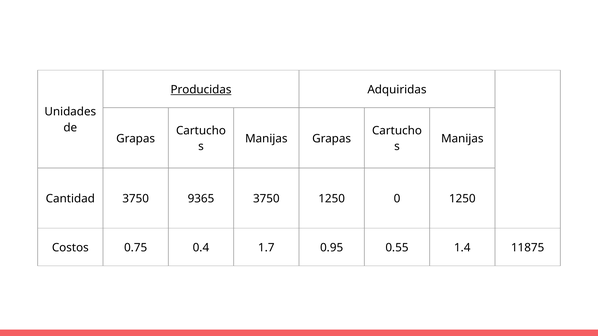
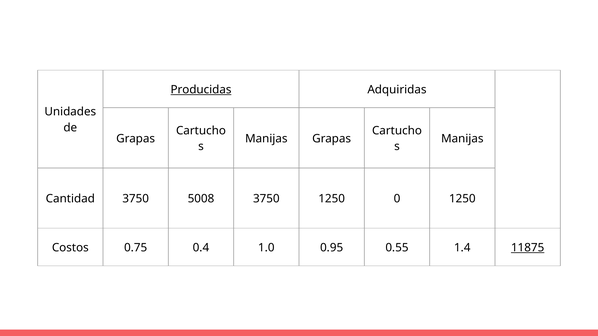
9365: 9365 -> 5008 (201, 199)
1.7: 1.7 -> 1.0 (266, 248)
11875 underline: none -> present (528, 248)
